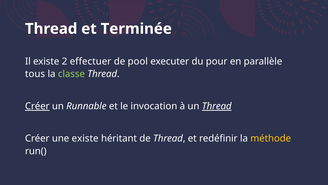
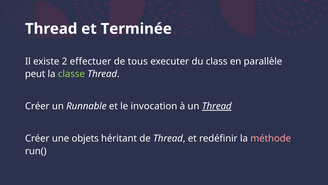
pool: pool -> tous (138, 61)
pour: pour -> class (217, 61)
tous: tous -> peut (35, 74)
Créer underline: present -> none (37, 106)
une existe: existe -> objets (85, 138)
méthode colour: yellow -> pink (271, 138)
